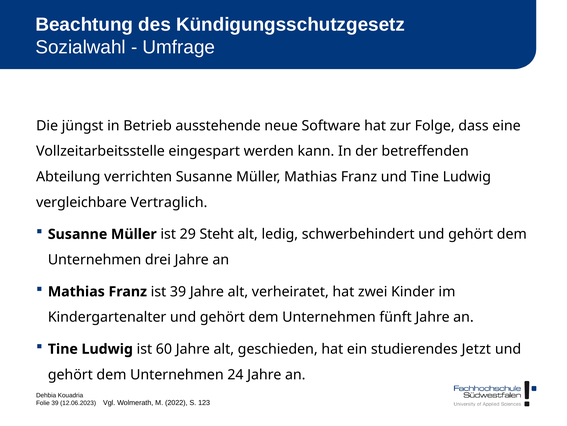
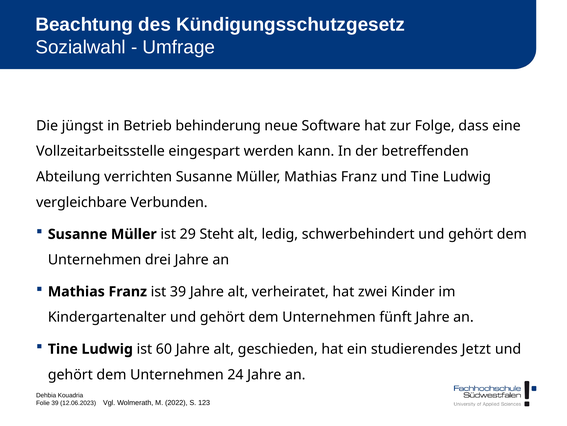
ausstehende: ausstehende -> behinderung (218, 125)
Vertraglich: Vertraglich -> Verbunden (169, 202)
